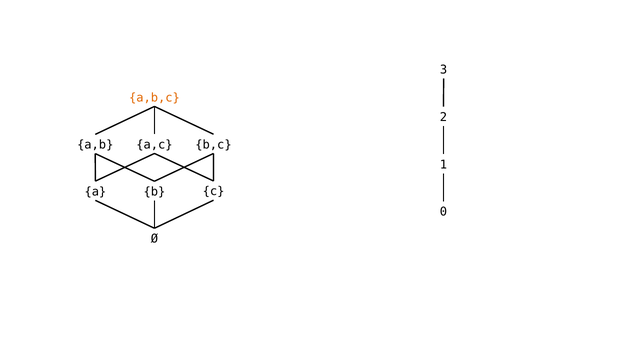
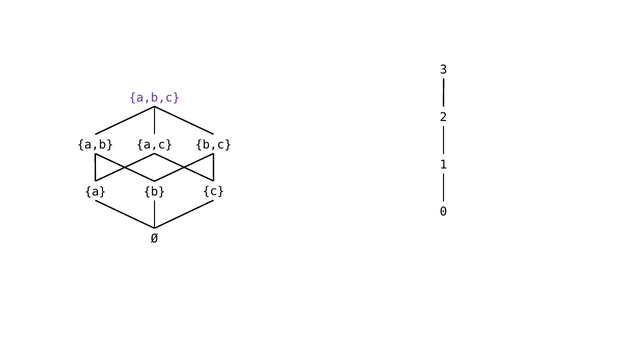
a,b,c colour: orange -> purple (154, 98)
